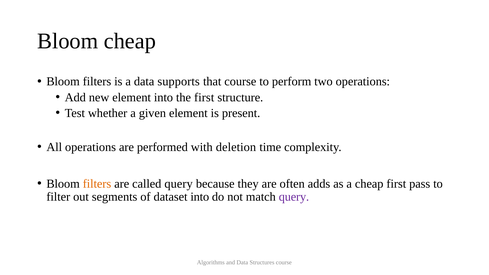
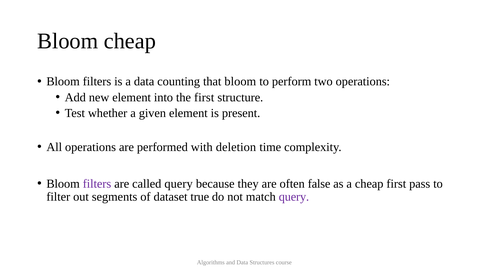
supports: supports -> counting (179, 82)
that course: course -> bloom (240, 82)
filters colour: orange -> purple (97, 184)
adds: adds -> false (319, 184)
dataset into: into -> true (200, 197)
